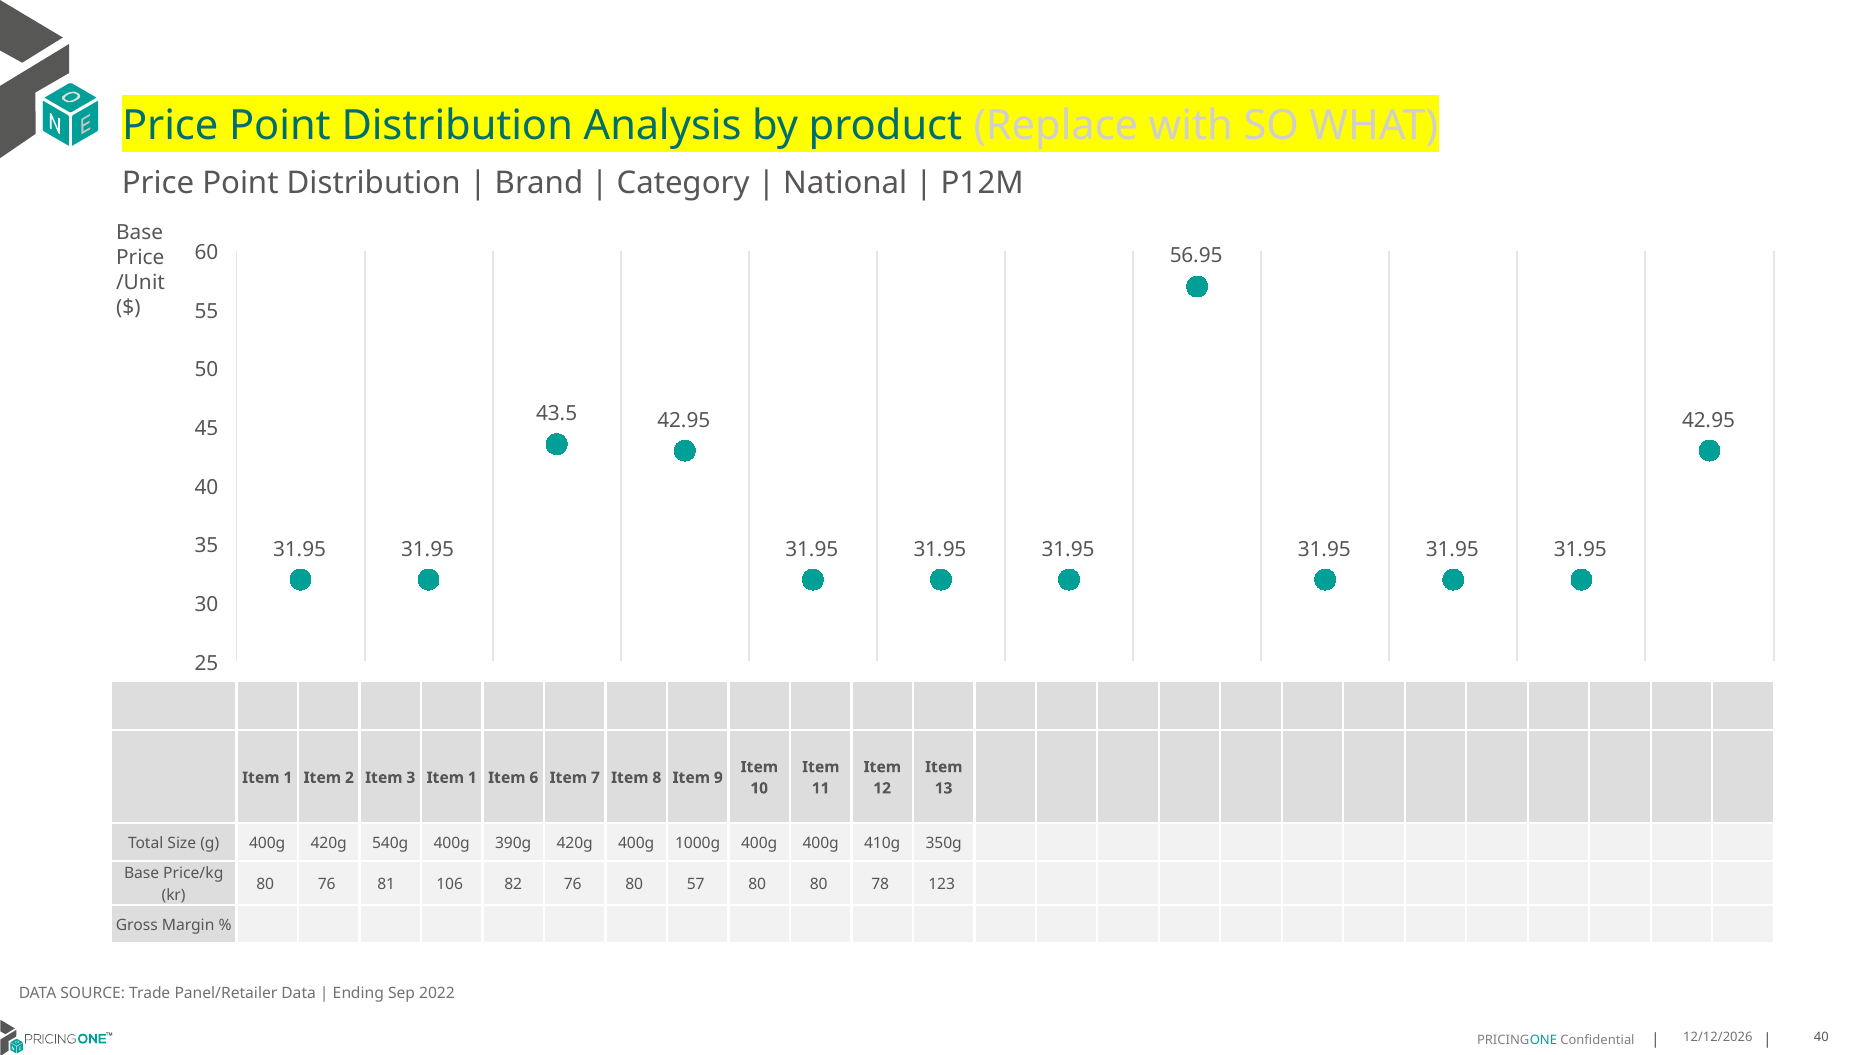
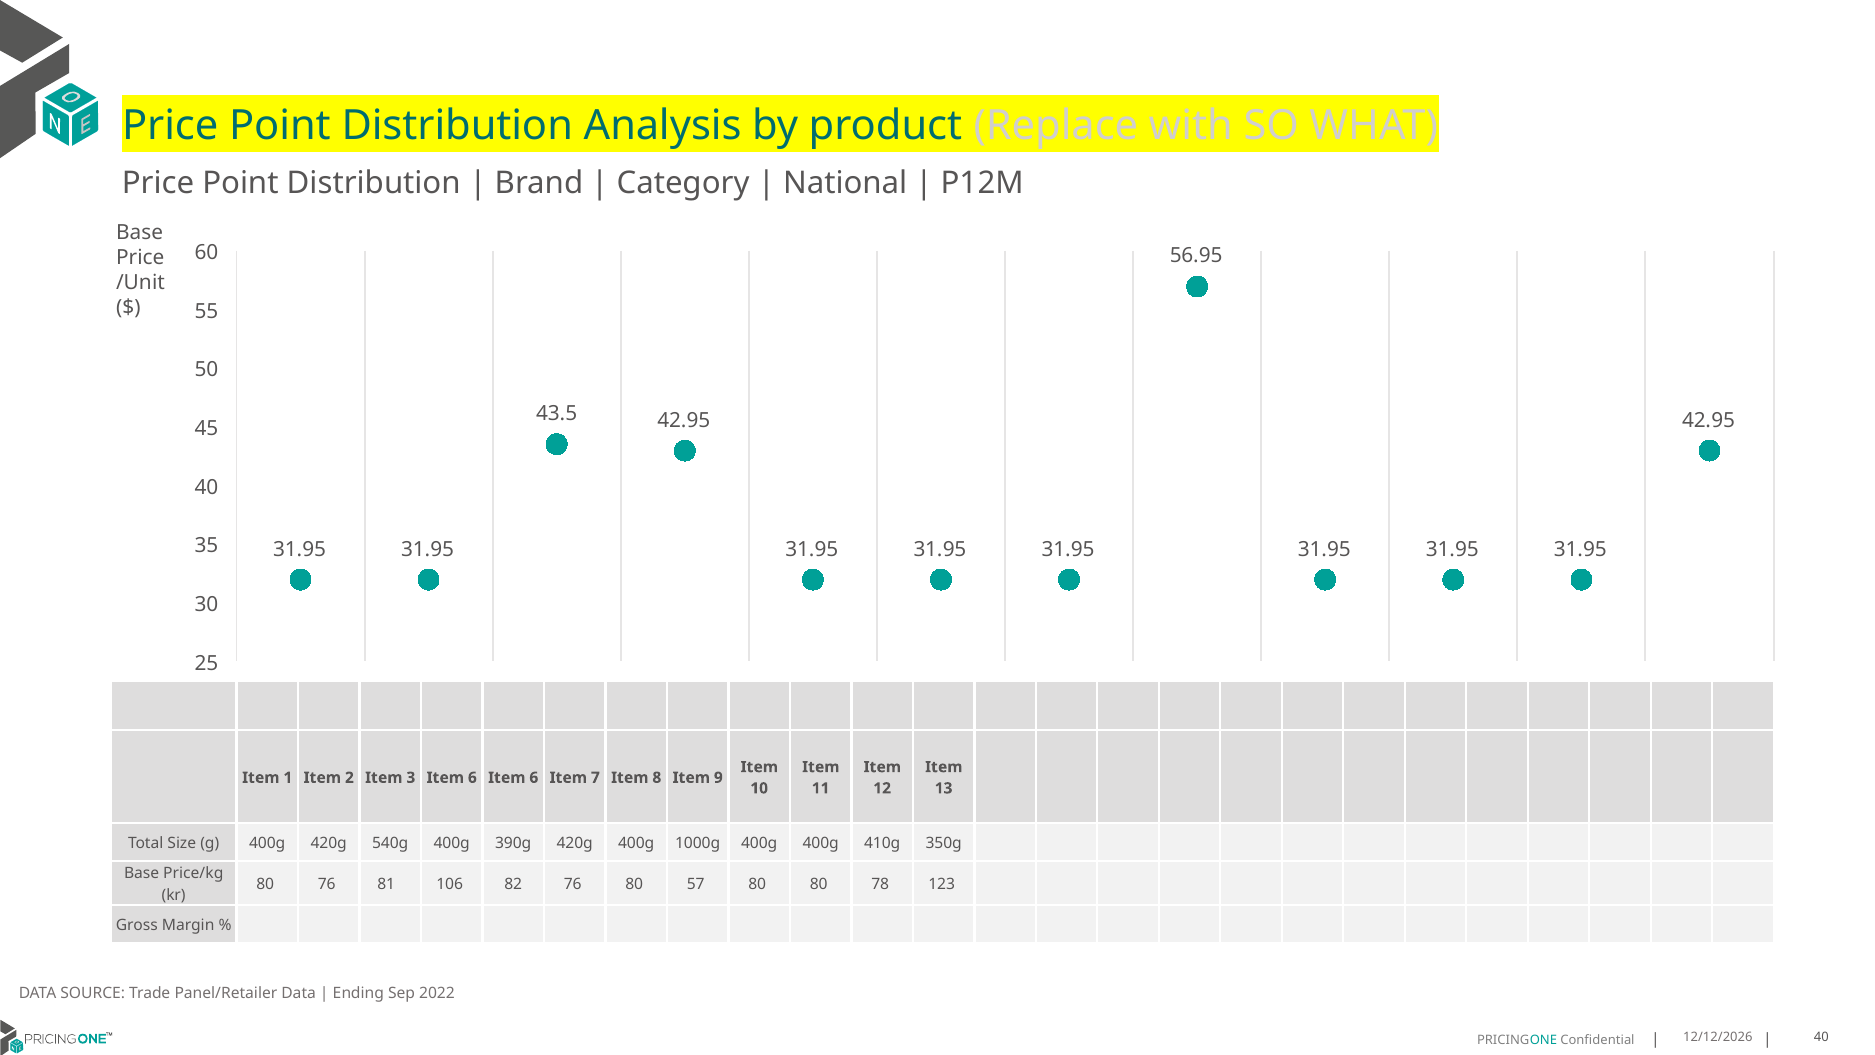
3 Item 1: 1 -> 6 (472, 777)
